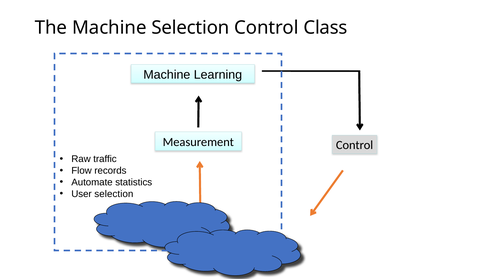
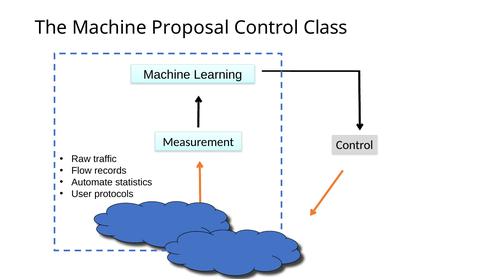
Machine Selection: Selection -> Proposal (190, 28)
User selection: selection -> protocols (114, 194)
